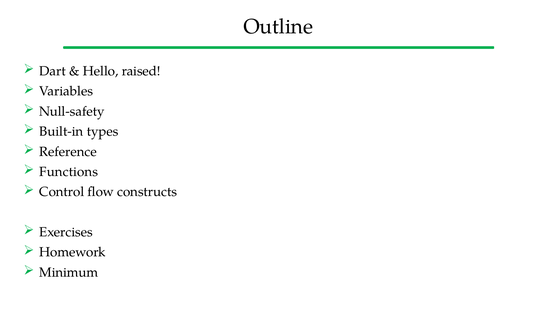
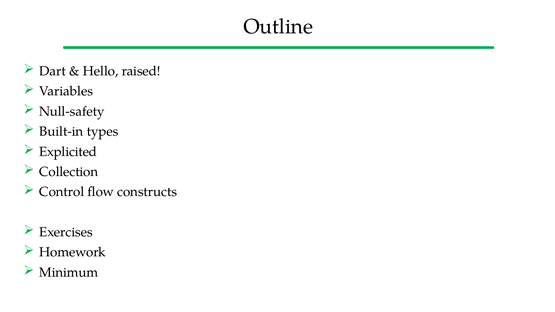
Reference: Reference -> Explicited (68, 152)
Functions: Functions -> Collection (69, 172)
